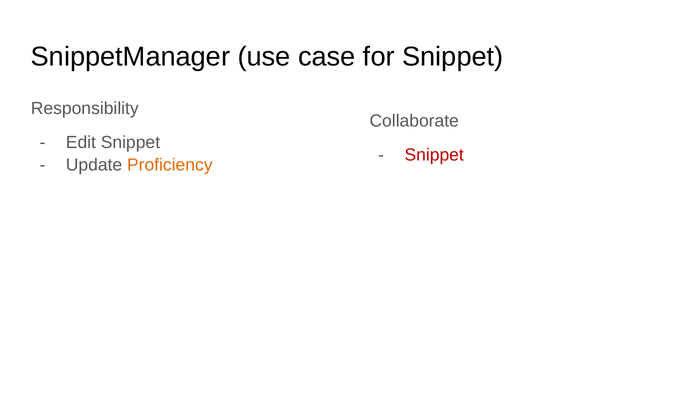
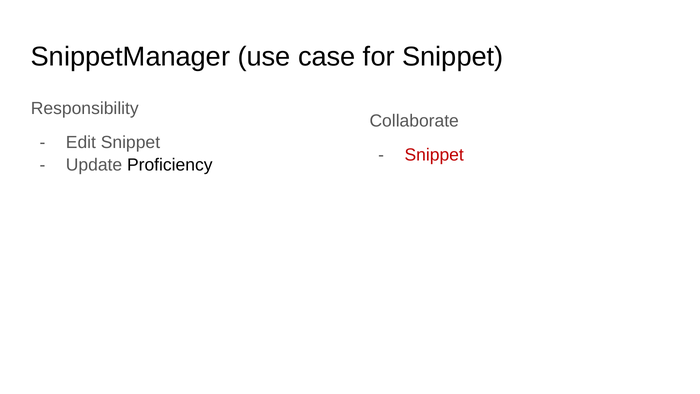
Proficiency colour: orange -> black (170, 165)
